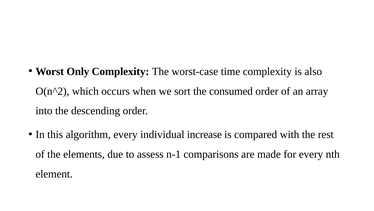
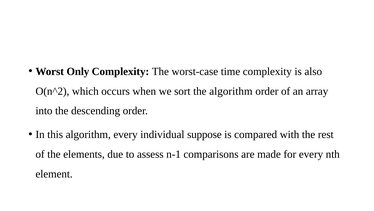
the consumed: consumed -> algorithm (231, 91)
increase: increase -> suppose (204, 134)
